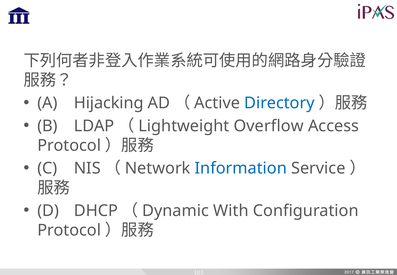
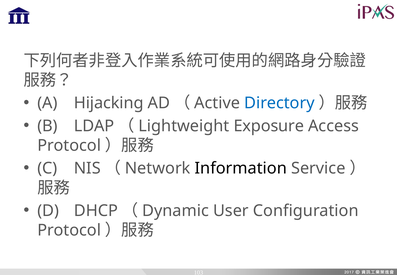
Overflow: Overflow -> Exposure (269, 126)
Information colour: blue -> black (241, 168)
With: With -> User (231, 211)
